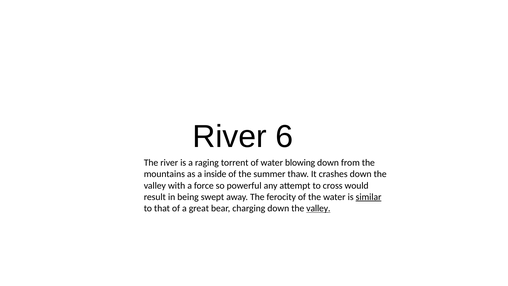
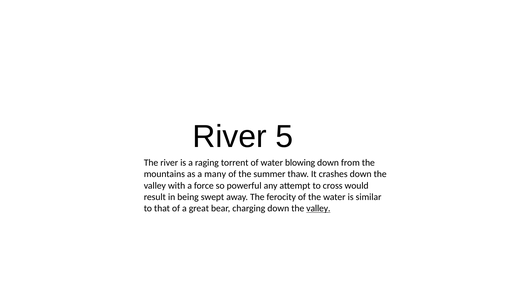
6: 6 -> 5 (284, 136)
inside: inside -> many (215, 174)
similar underline: present -> none (369, 197)
